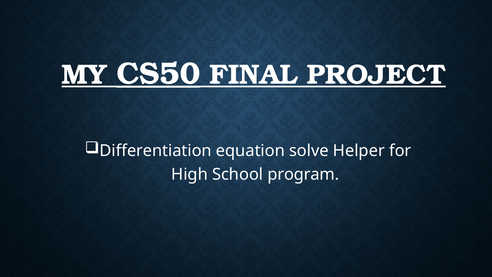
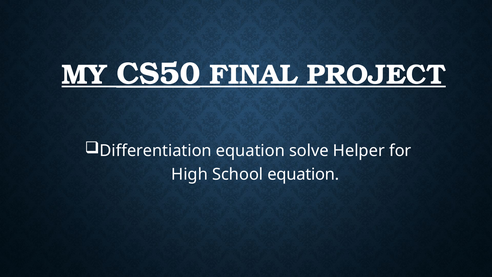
School program: program -> equation (303, 174)
